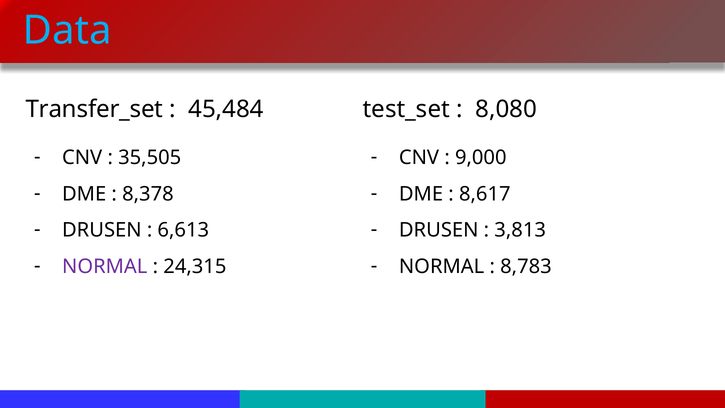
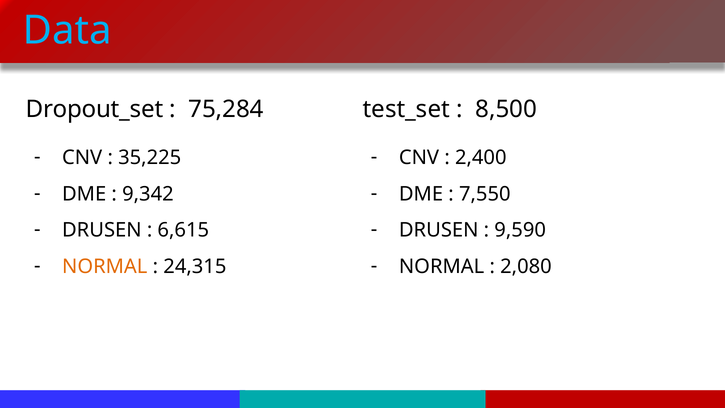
Transfer_set: Transfer_set -> Dropout_set (94, 109)
45,484: 45,484 -> 75,284 (226, 109)
8,080: 8,080 -> 8,500 (506, 109)
35,505: 35,505 -> 35,225 (150, 158)
9,000: 9,000 -> 2,400 (481, 158)
8,378: 8,378 -> 9,342 (148, 194)
8,617: 8,617 -> 7,550 (485, 194)
6,613: 6,613 -> 6,615 (183, 230)
3,813: 3,813 -> 9,590 (520, 230)
NORMAL colour: purple -> orange (105, 266)
8,783: 8,783 -> 2,080 (526, 266)
